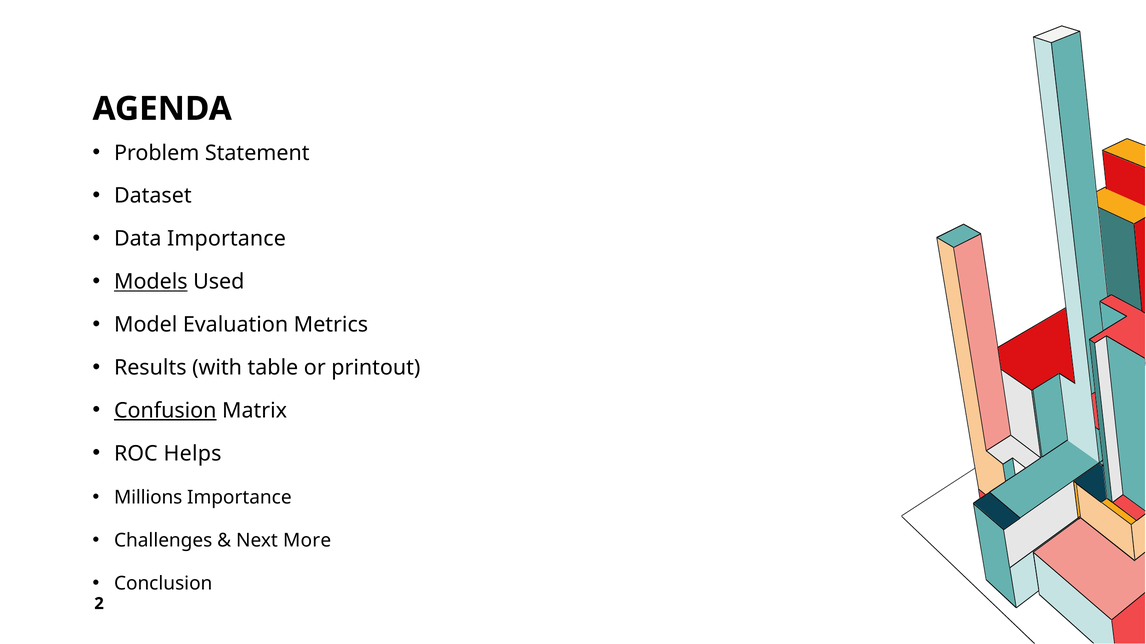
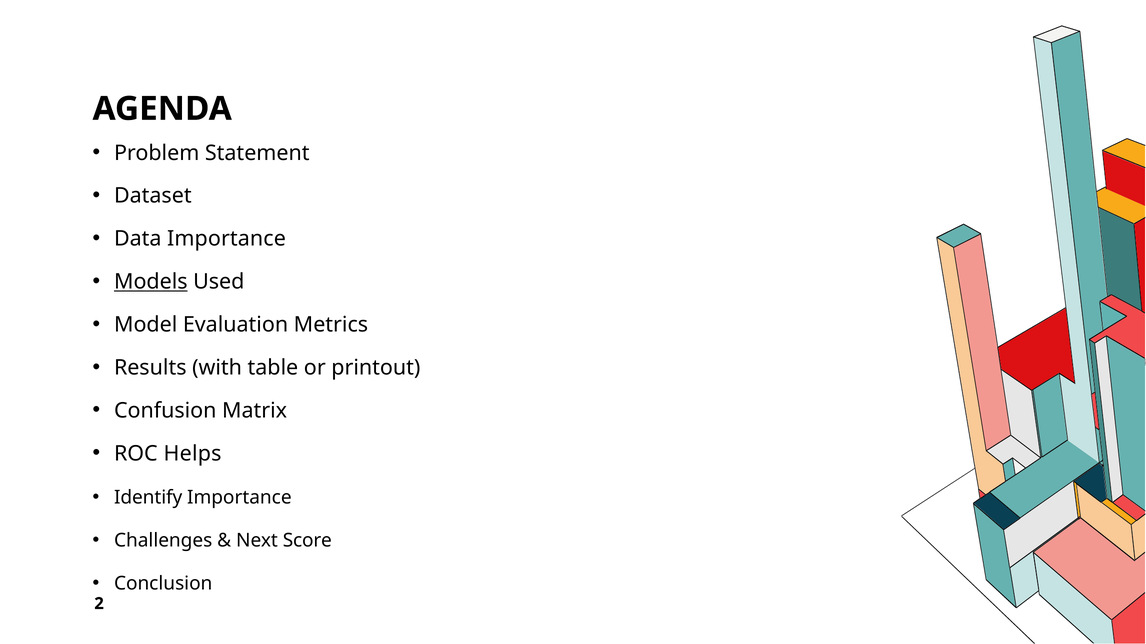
Confusion underline: present -> none (165, 411)
Millions: Millions -> Identify (148, 498)
More: More -> Score (307, 541)
